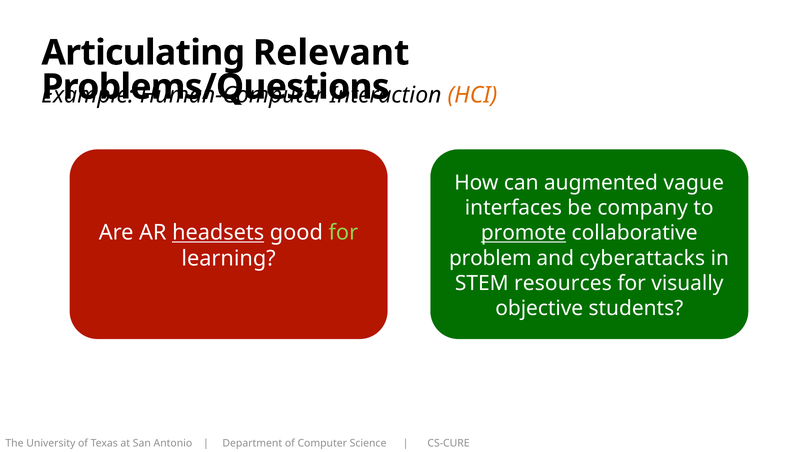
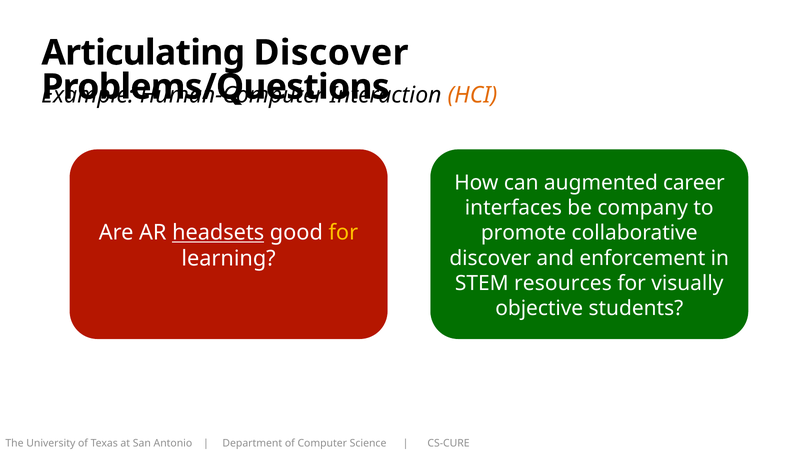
Articulating Relevant: Relevant -> Discover (331, 53)
vague: vague -> career (694, 183)
for colour: light green -> yellow (343, 232)
promote underline: present -> none (524, 233)
problem: problem -> discover (490, 258)
cyberattacks: cyberattacks -> enforcement (642, 258)
